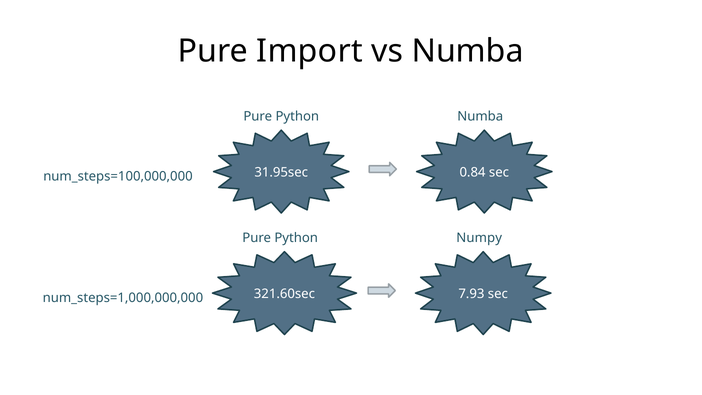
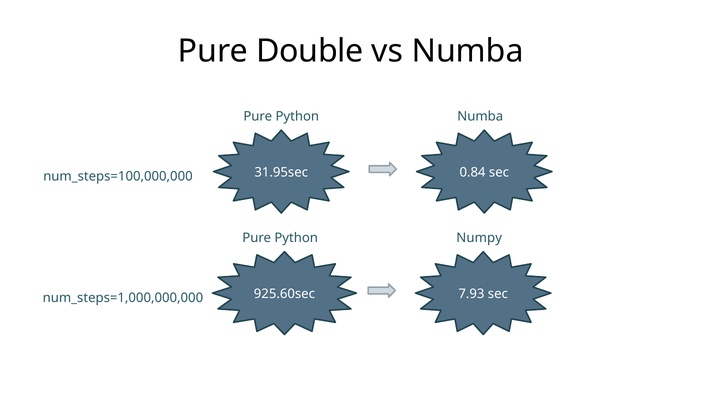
Import: Import -> Double (310, 51)
321.60sec: 321.60sec -> 925.60sec (284, 294)
